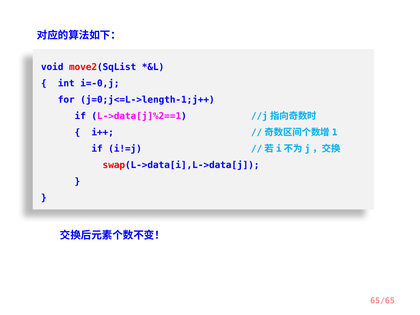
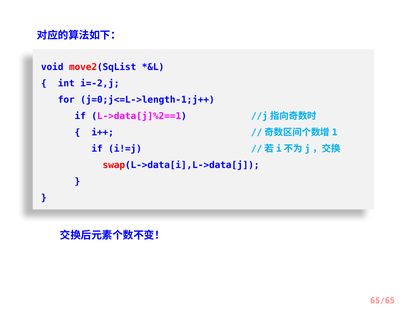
i=-0,j: i=-0,j -> i=-2,j (100, 84)
